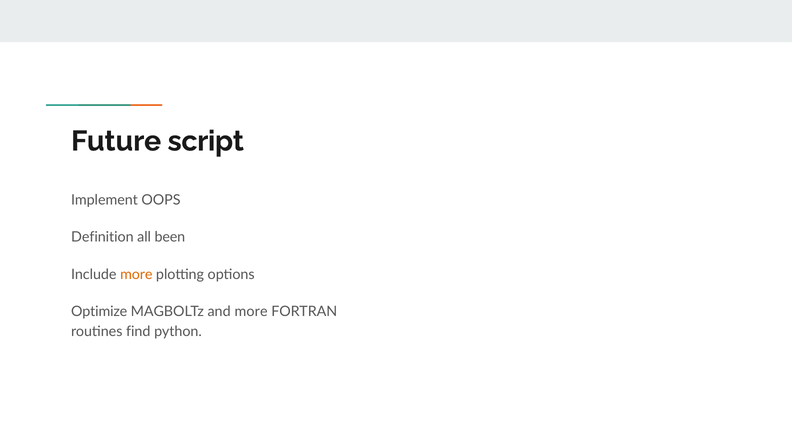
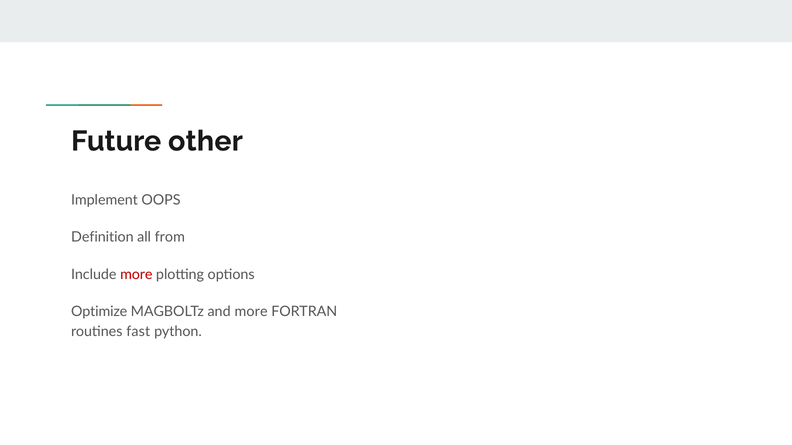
script: script -> other (205, 141)
been: been -> from (170, 237)
more colour: orange -> red (136, 275)
find: find -> fast (138, 332)
